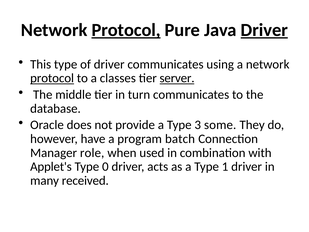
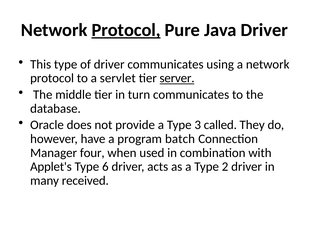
Driver underline: present -> none (264, 30)
protocol underline: present -> none (52, 78)
classes: classes -> servlet (118, 78)
some: some -> called (220, 125)
role: role -> four (92, 153)
0: 0 -> 6 (105, 167)
1: 1 -> 2 (225, 167)
